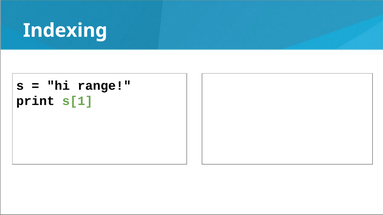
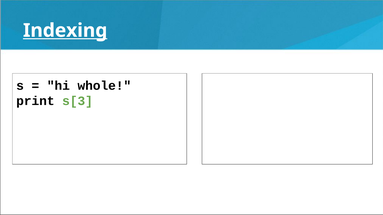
Indexing underline: none -> present (65, 31)
range: range -> whole (104, 86)
s[1: s[1 -> s[3 (78, 101)
